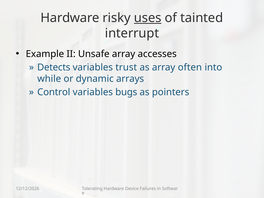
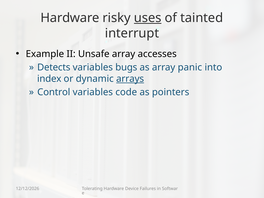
trust: trust -> bugs (126, 67)
often: often -> panic (190, 67)
while: while -> index (49, 79)
arrays underline: none -> present (130, 79)
bugs: bugs -> code (126, 92)
